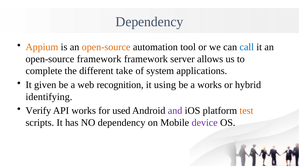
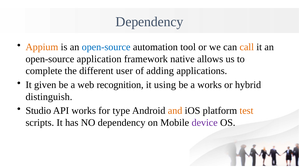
open-source colour: orange -> blue (106, 47)
call colour: blue -> orange (247, 47)
open-source framework: framework -> application (99, 59)
server: server -> native (182, 59)
take: take -> user (124, 71)
system: system -> adding (160, 71)
identifying: identifying -> distinguish (49, 97)
Verify: Verify -> Studio (38, 111)
used: used -> type (121, 111)
and colour: purple -> orange (175, 111)
